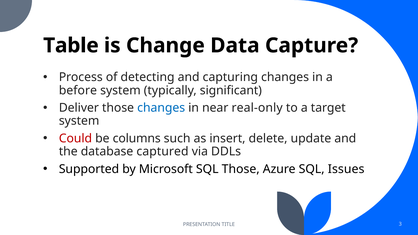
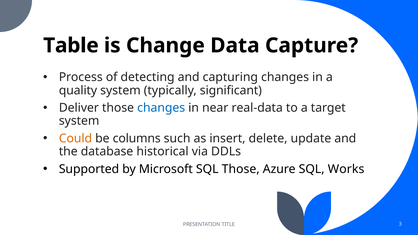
before: before -> quality (78, 90)
real-only: real-only -> real-data (257, 108)
Could colour: red -> orange (75, 139)
captured: captured -> historical (163, 152)
Issues: Issues -> Works (346, 169)
